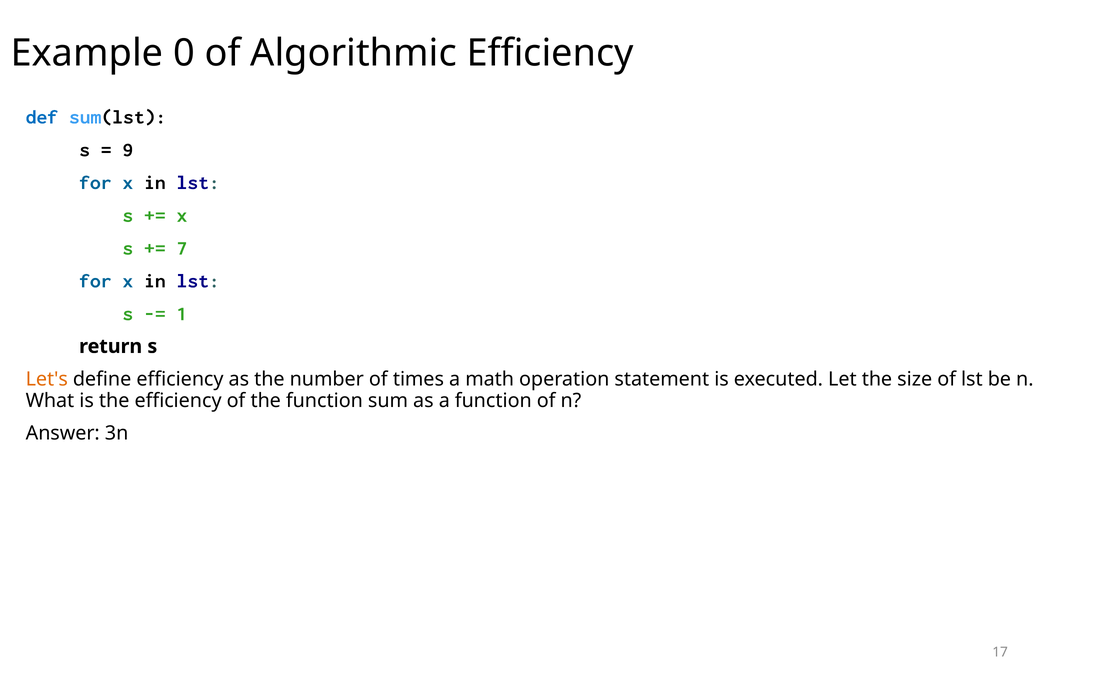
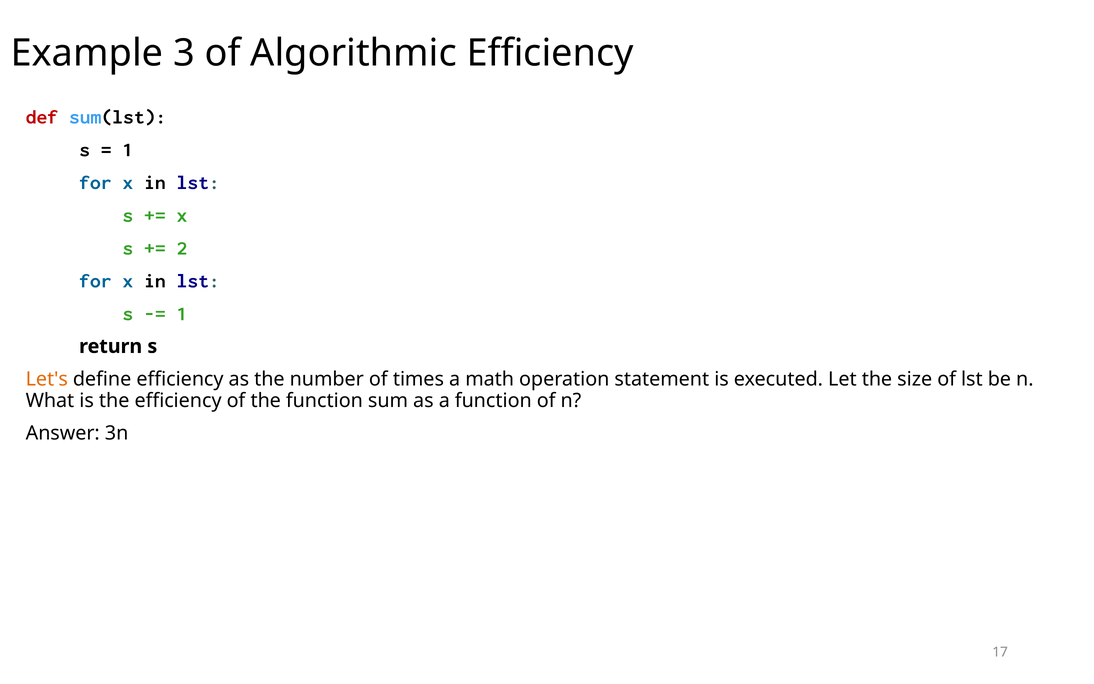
0: 0 -> 3 (184, 53)
def colour: blue -> red (42, 117)
9: 9 -> 1 (128, 150)
7: 7 -> 2 (182, 248)
